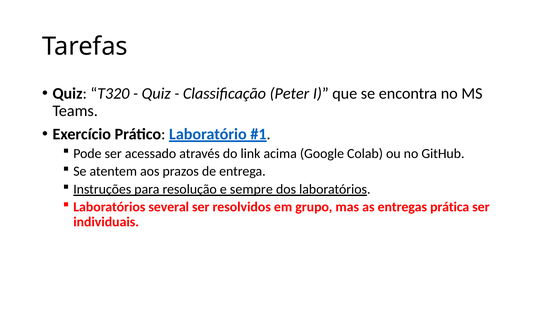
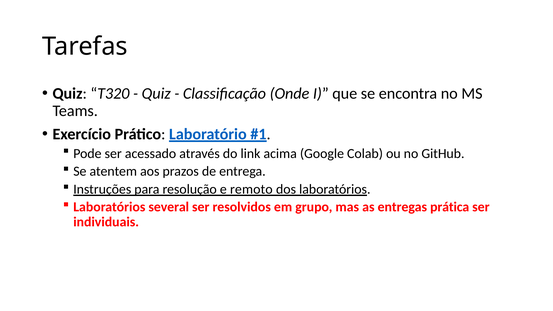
Peter: Peter -> Onde (289, 93)
sempre: sempre -> remoto (251, 189)
